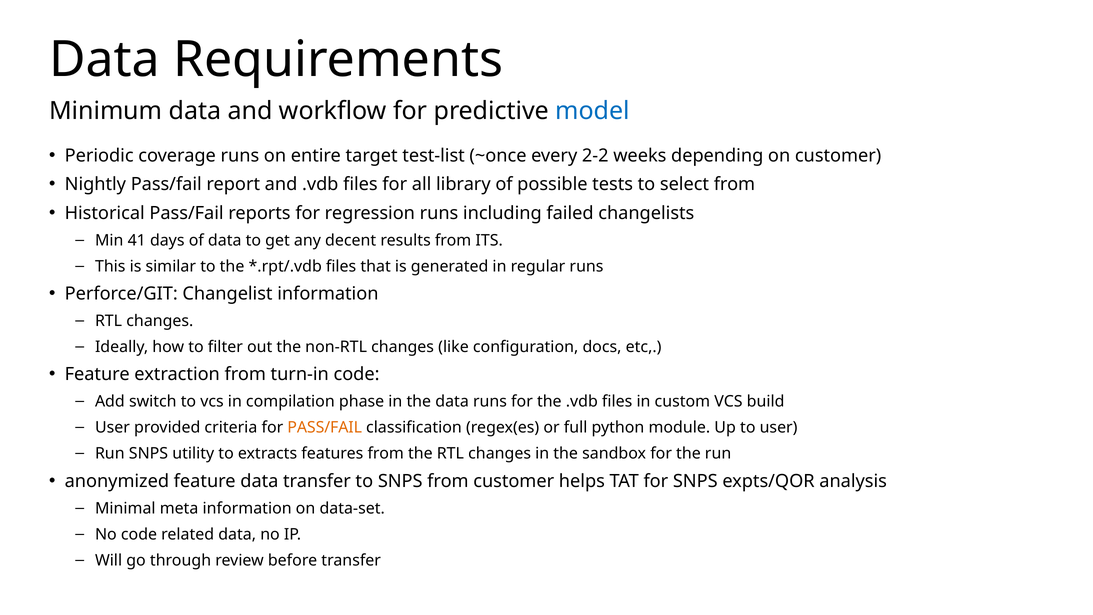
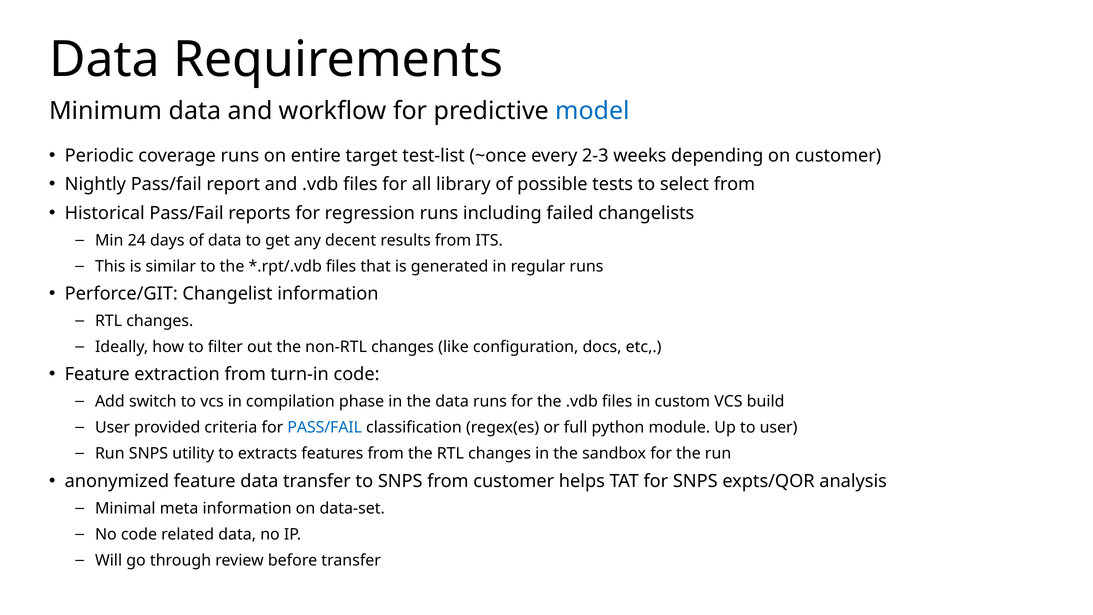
2-2: 2-2 -> 2-3 (595, 156)
41: 41 -> 24 (137, 240)
PASS/FAIL colour: orange -> blue (325, 427)
